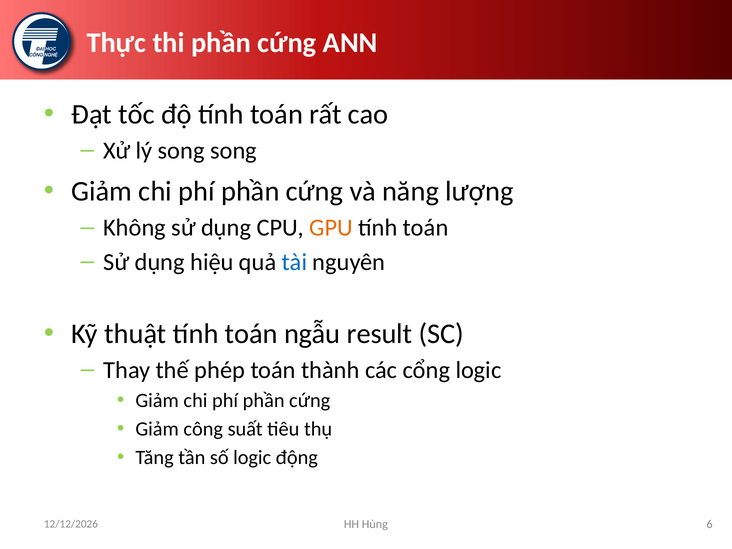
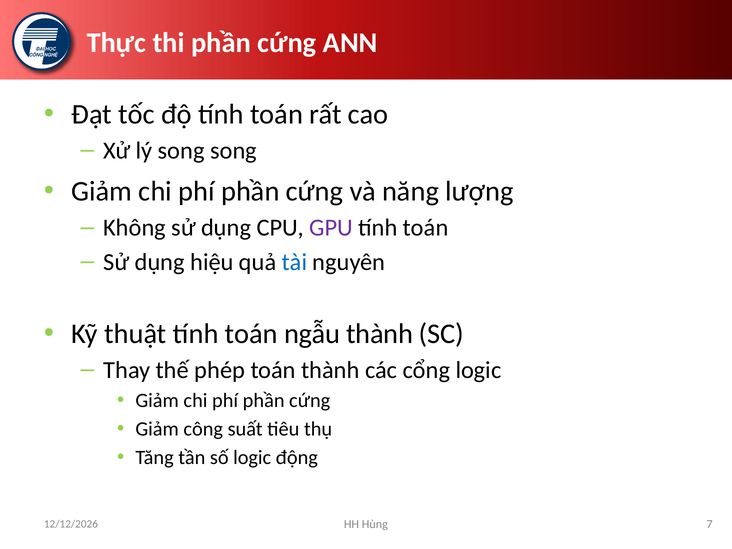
GPU colour: orange -> purple (331, 228)
ngẫu result: result -> thành (380, 334)
6: 6 -> 7 (709, 524)
